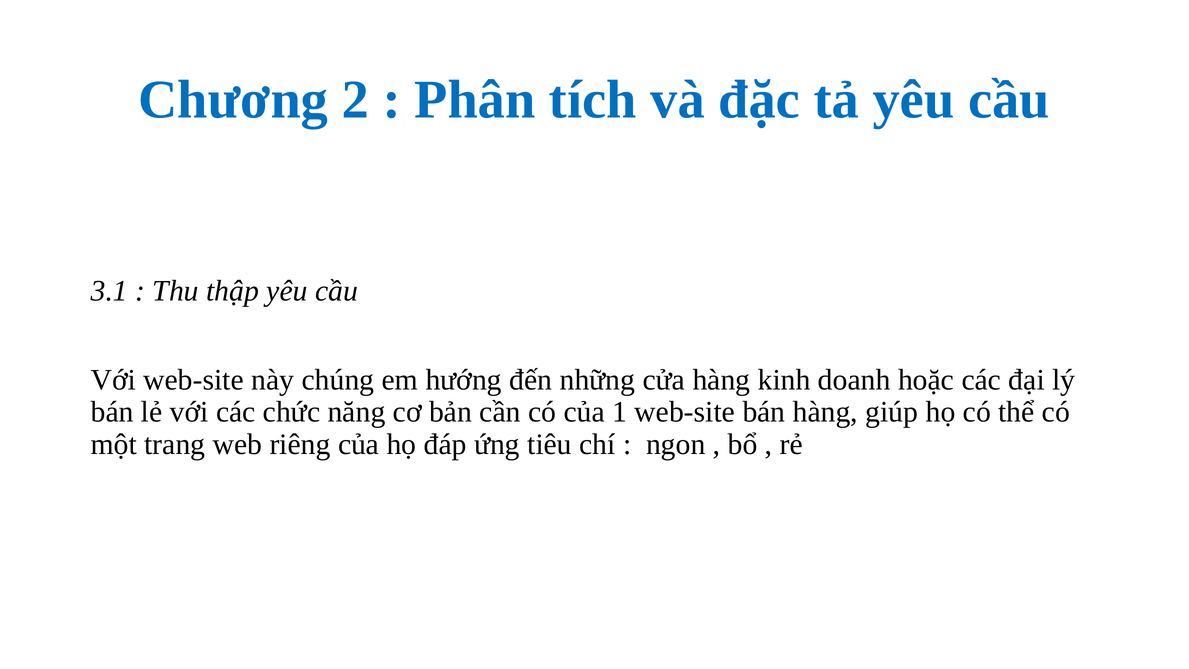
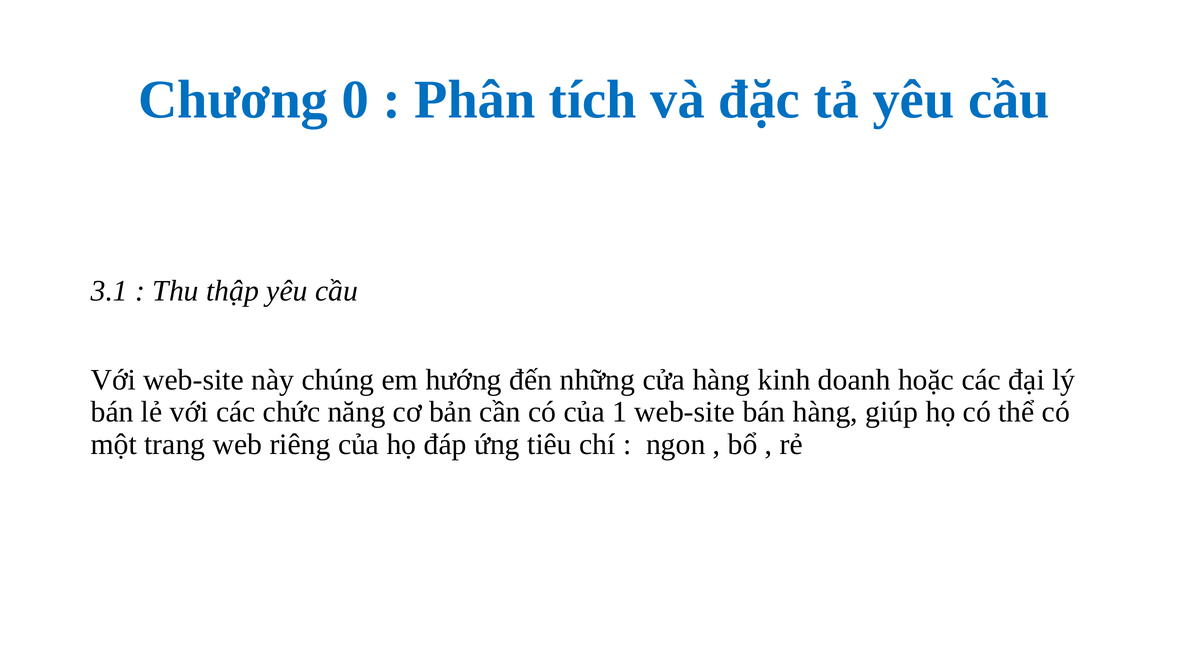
2: 2 -> 0 (355, 100)
